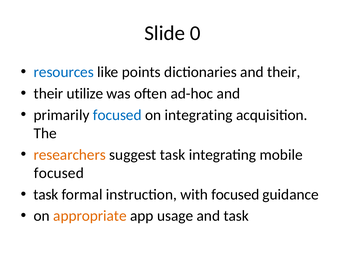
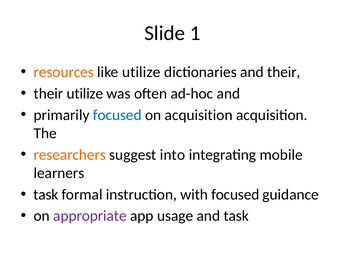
0: 0 -> 1 (195, 33)
resources colour: blue -> orange (64, 72)
like points: points -> utilize (141, 72)
on integrating: integrating -> acquisition (199, 115)
suggest task: task -> into (172, 155)
focused: focused -> learners (59, 174)
appropriate colour: orange -> purple (90, 217)
